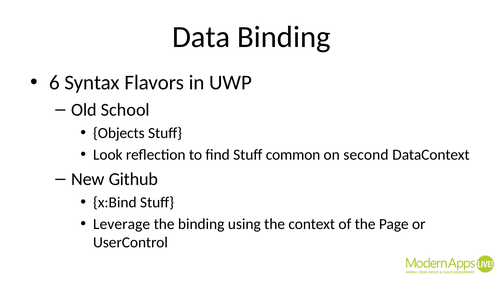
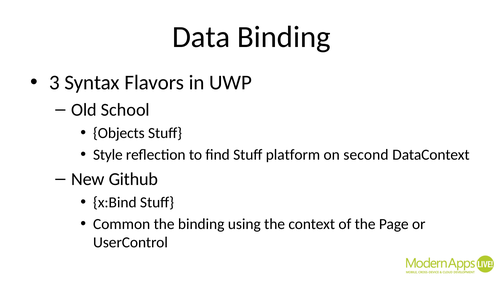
6: 6 -> 3 (54, 83)
Look: Look -> Style (108, 155)
common: common -> platform (293, 155)
Leverage: Leverage -> Common (122, 224)
